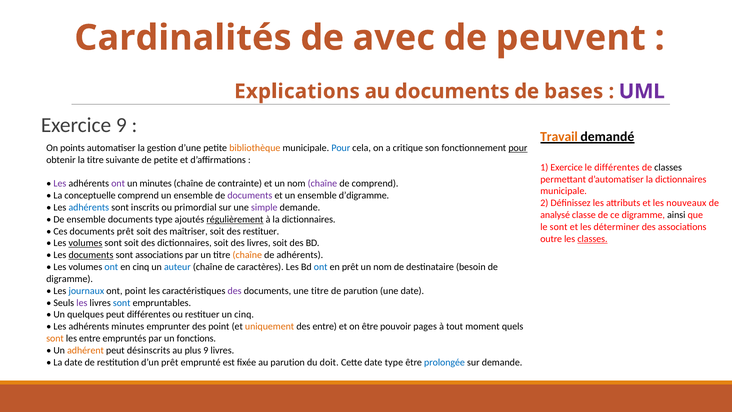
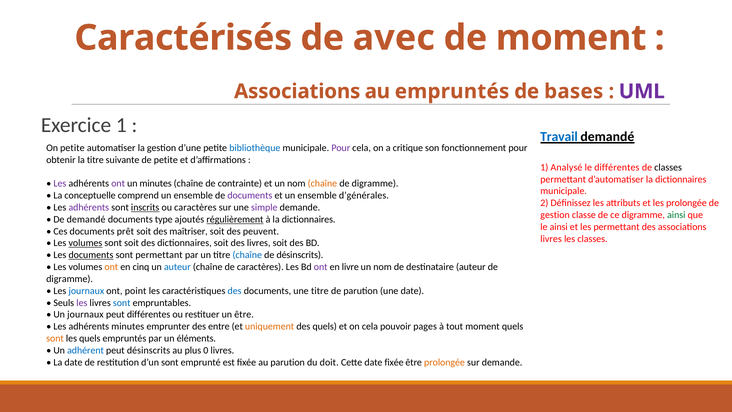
Cardinalités: Cardinalités -> Caractérisés (183, 38)
de peuvent: peuvent -> moment (571, 38)
Explications: Explications -> Associations (297, 91)
au documents: documents -> empruntés (452, 91)
Exercice 9: 9 -> 1 (121, 125)
Travail colour: orange -> blue (559, 137)
On points: points -> petite (72, 148)
bibliothèque colour: orange -> blue (255, 148)
Pour colour: blue -> purple (341, 148)
pour underline: present -> none (518, 148)
1 Exercice: Exercice -> Analysé (566, 167)
chaîne colour: purple -> orange (322, 183)
comprend: comprend -> digramme (375, 183)
d’digramme: d’digramme -> d’générales (364, 195)
les nouveaux: nouveaux -> prolongée (686, 203)
adhérents colour: blue -> purple (89, 207)
inscrits underline: none -> present (145, 207)
ou primordial: primordial -> caractères (195, 207)
analysé: analysé -> gestion (555, 215)
ainsi colour: black -> green (676, 215)
De ensemble: ensemble -> demandé (86, 219)
le sont: sont -> ainsi (559, 227)
les déterminer: déterminer -> permettant (617, 227)
des restituer: restituer -> peuvent (261, 231)
outre: outre -> livres (551, 239)
classes underline: present -> none (592, 239)
sont associations: associations -> permettant (159, 255)
chaîne colour: orange -> blue (247, 255)
de adhérents: adhérents -> désinscrits (300, 255)
ont colour: blue -> orange (111, 267)
ont colour: blue -> purple (321, 267)
en prêt: prêt -> livre (350, 267)
destinataire besoin: besoin -> auteur (471, 267)
des colour: purple -> blue (235, 291)
Un quelques: quelques -> journaux (85, 314)
un cinq: cinq -> être (244, 314)
des point: point -> entre (219, 326)
des entre: entre -> quels (325, 326)
on être: être -> cela (370, 326)
les entre: entre -> quels (90, 338)
fonctions: fonctions -> éléments (196, 338)
adhérent colour: orange -> blue (86, 350)
plus 9: 9 -> 0 (206, 350)
d’un prêt: prêt -> sont (170, 362)
date type: type -> fixée (394, 362)
prolongée colour: blue -> orange (445, 362)
